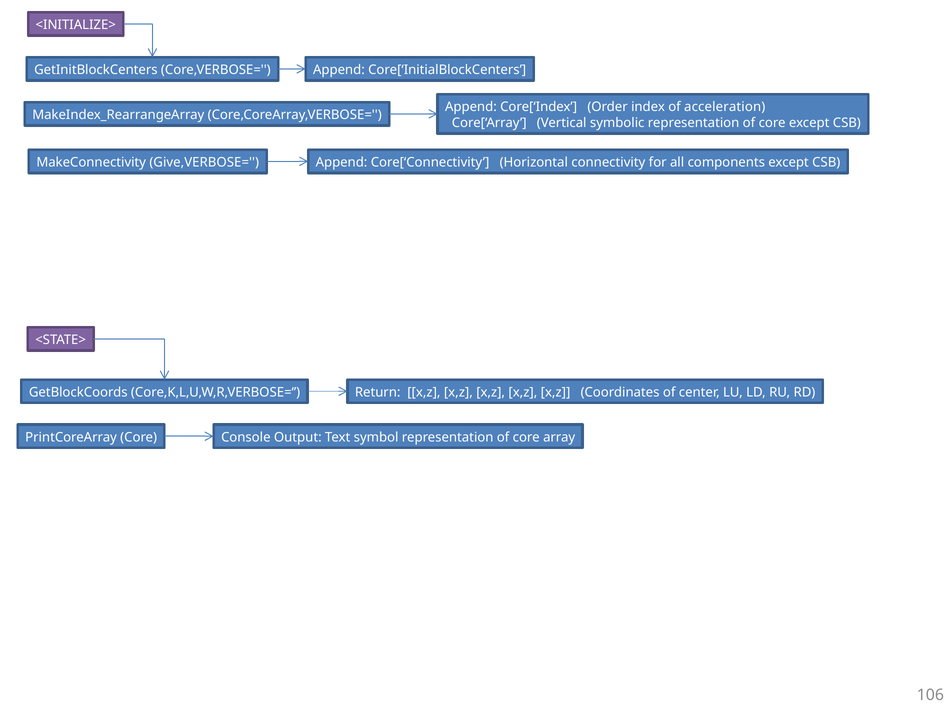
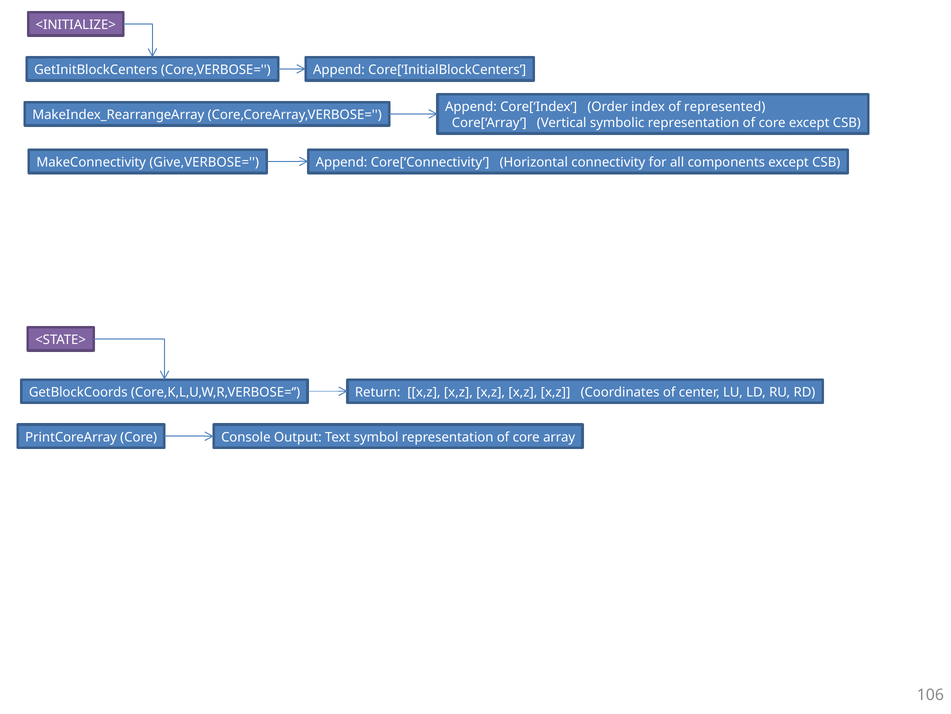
acceleration: acceleration -> represented (725, 107)
